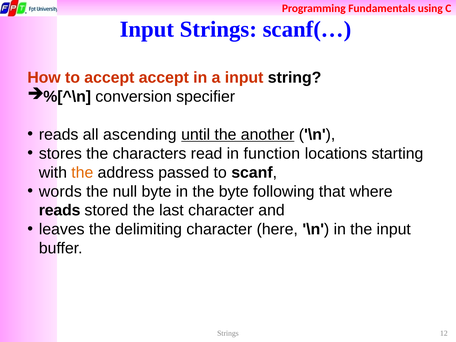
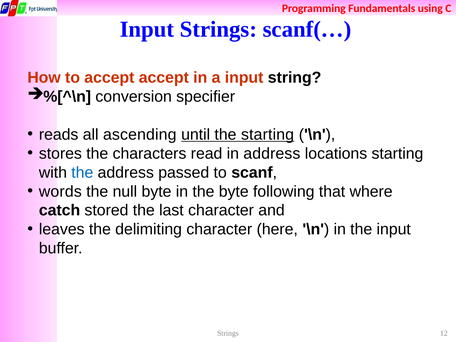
the another: another -> starting (268, 134)
in function: function -> address (272, 153)
the colour: orange -> blue (82, 172)
reads: reads -> catch (60, 210)
